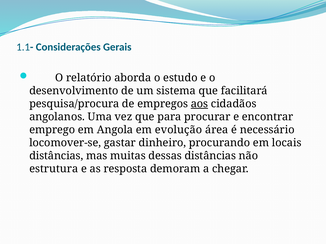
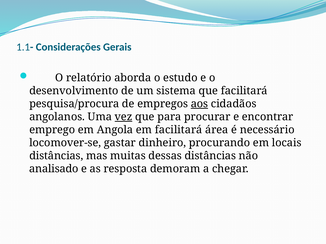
vez underline: none -> present (124, 117)
em evolução: evolução -> facilitará (179, 130)
estrutura: estrutura -> analisado (54, 169)
